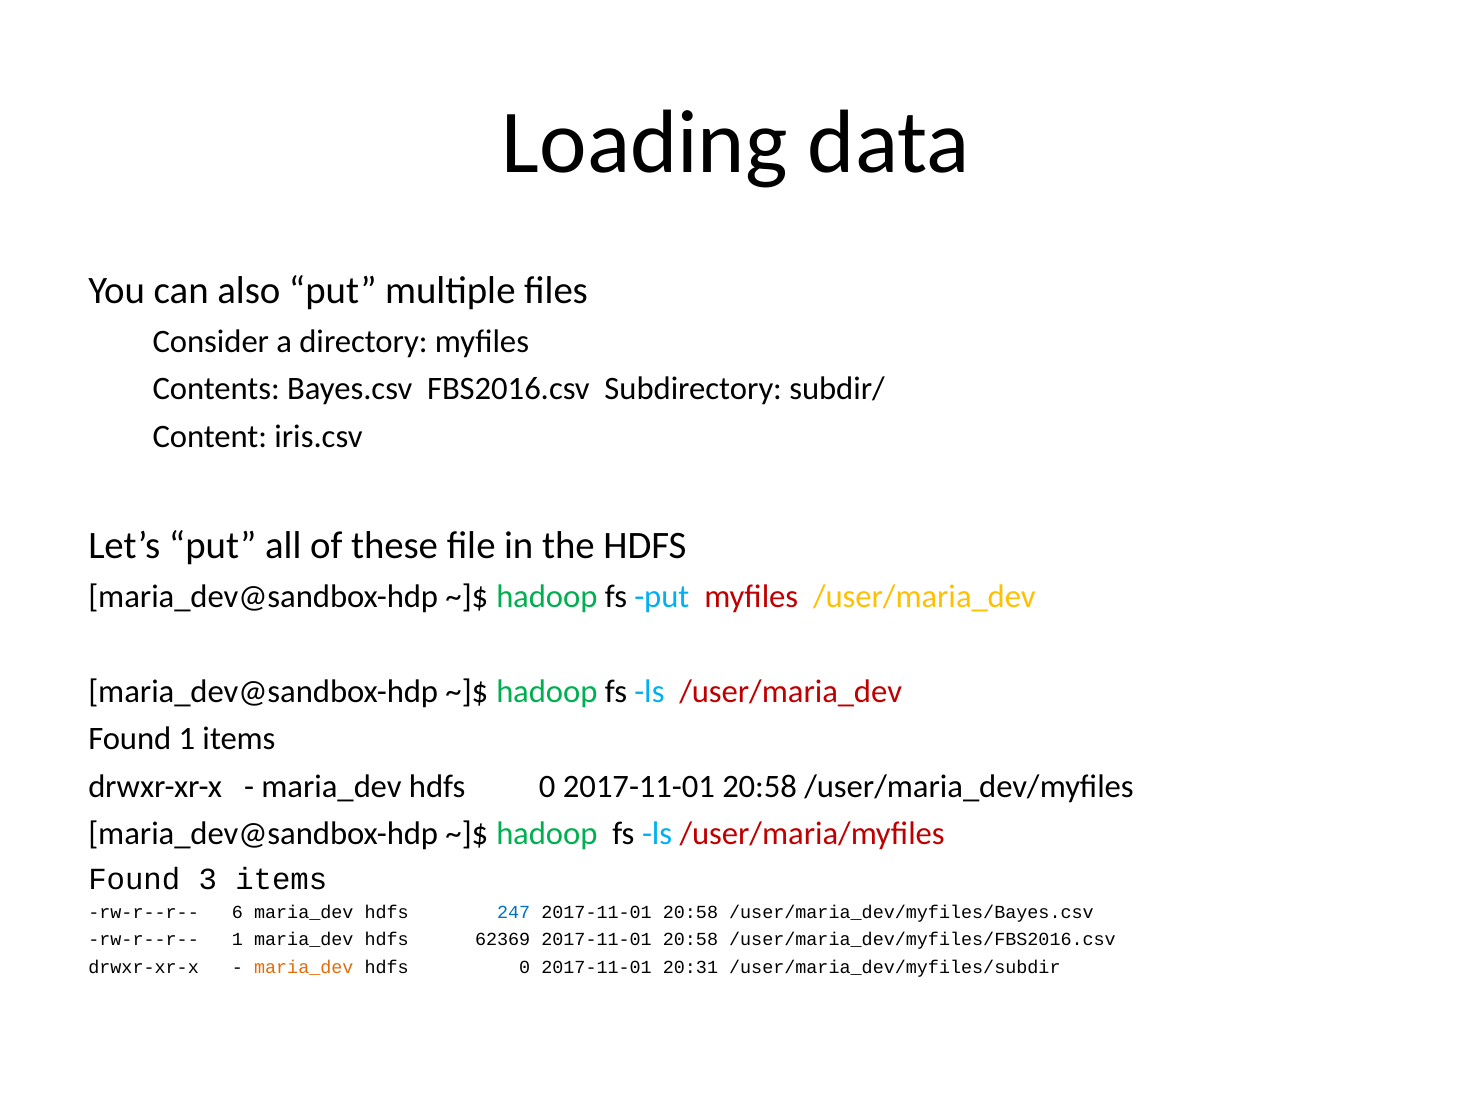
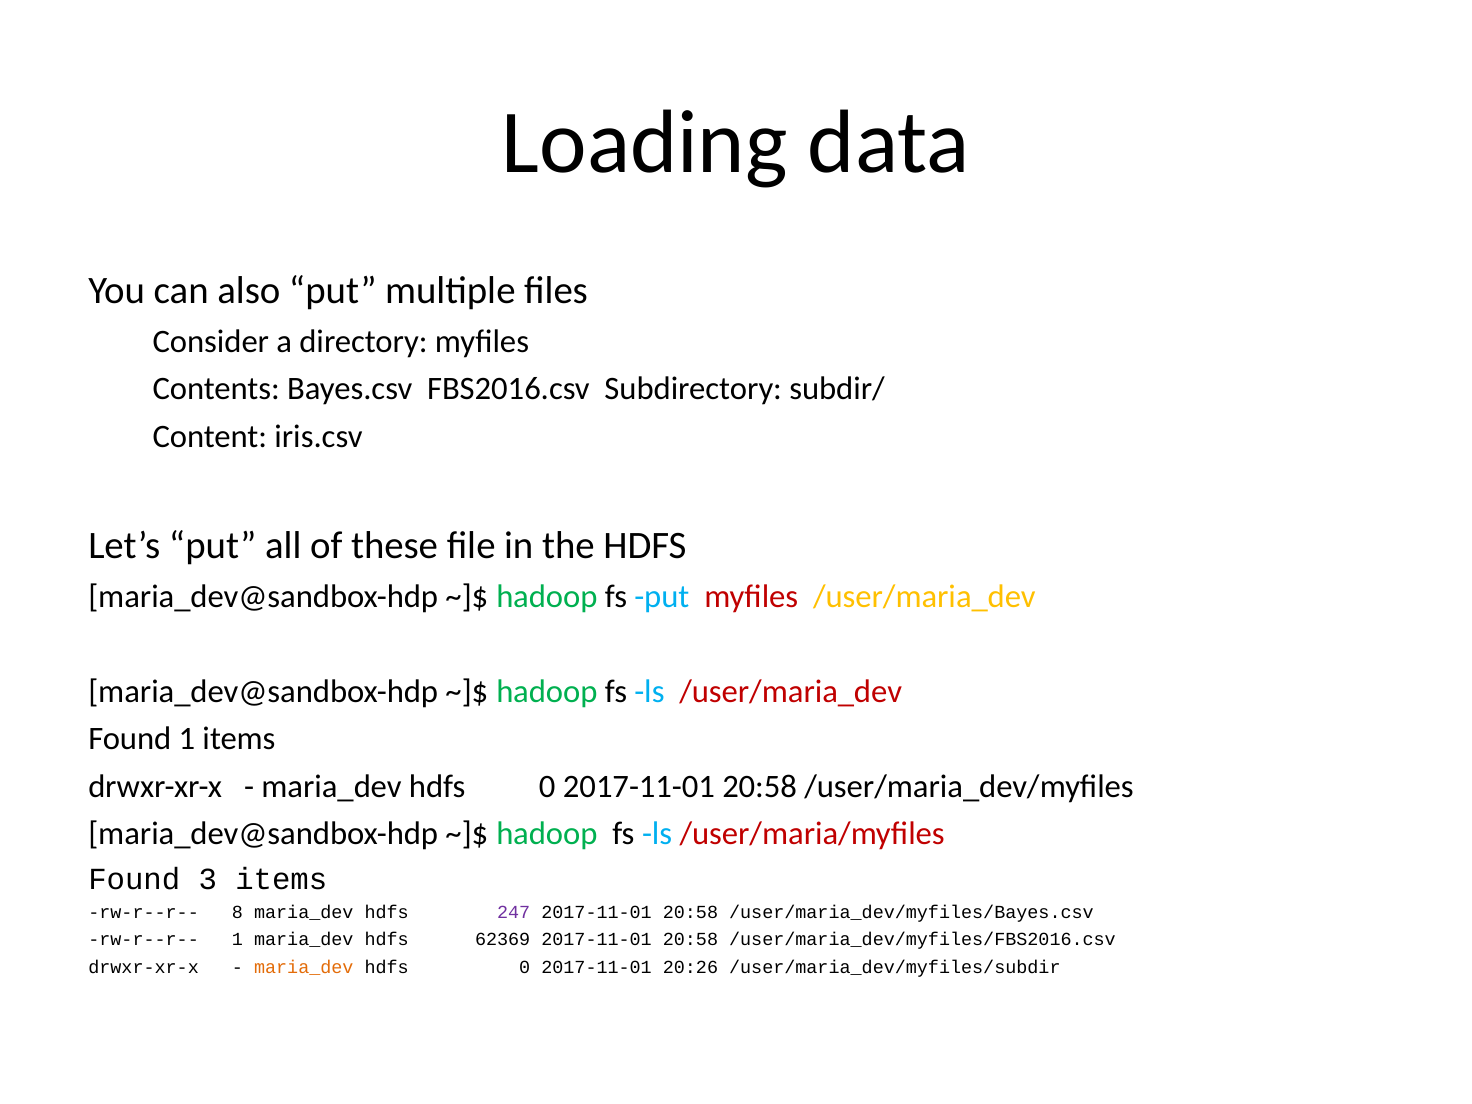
6: 6 -> 8 (237, 913)
247 colour: blue -> purple (514, 913)
20:31: 20:31 -> 20:26 (690, 967)
